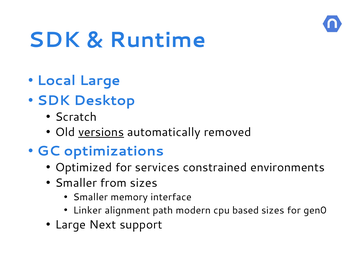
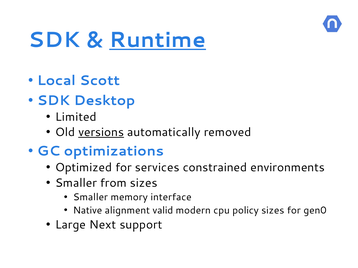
Runtime underline: none -> present (158, 40)
Local Large: Large -> Scott (100, 81)
Scratch: Scratch -> Limited (76, 117)
Linker: Linker -> Native (88, 211)
path: path -> valid (163, 211)
based: based -> policy (246, 211)
